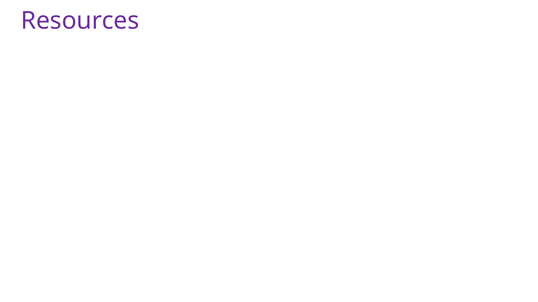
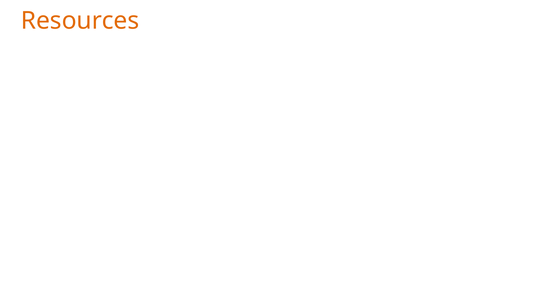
Resources colour: purple -> orange (80, 21)
